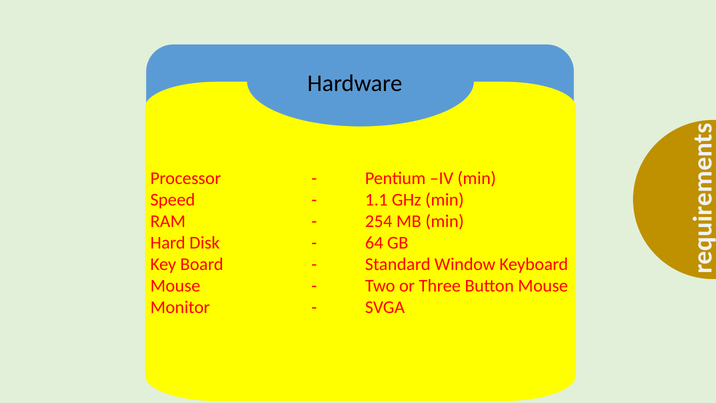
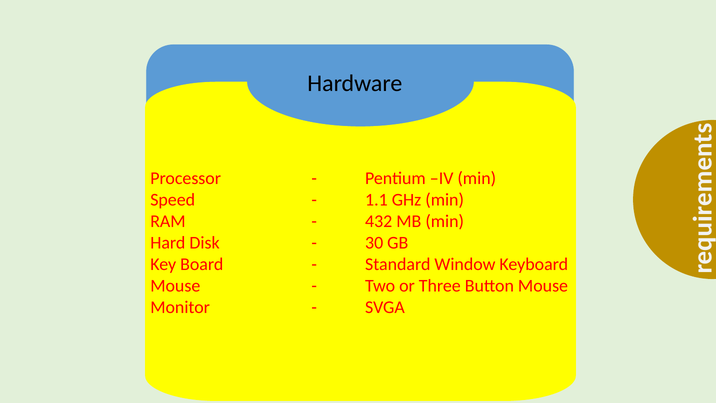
254: 254 -> 432 (379, 221)
64: 64 -> 30 (374, 242)
